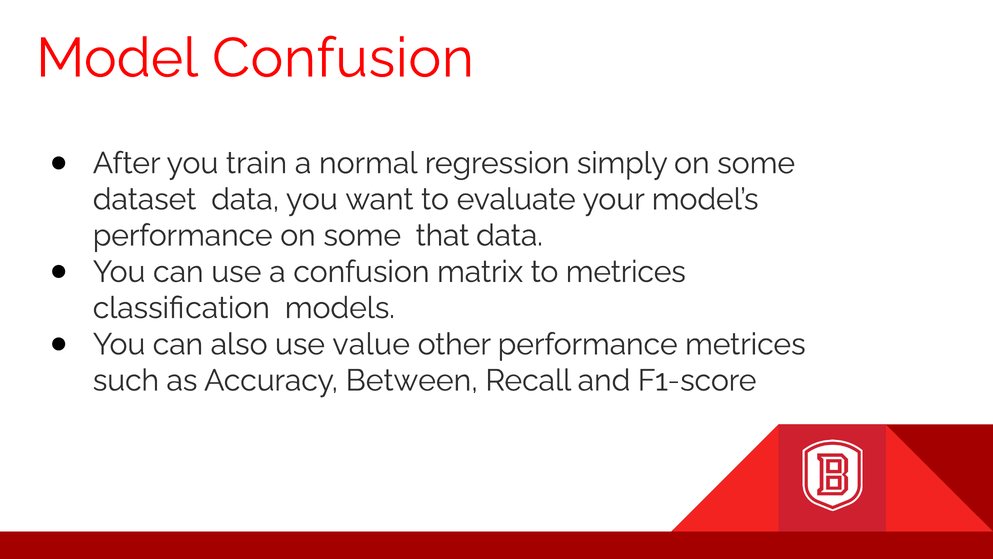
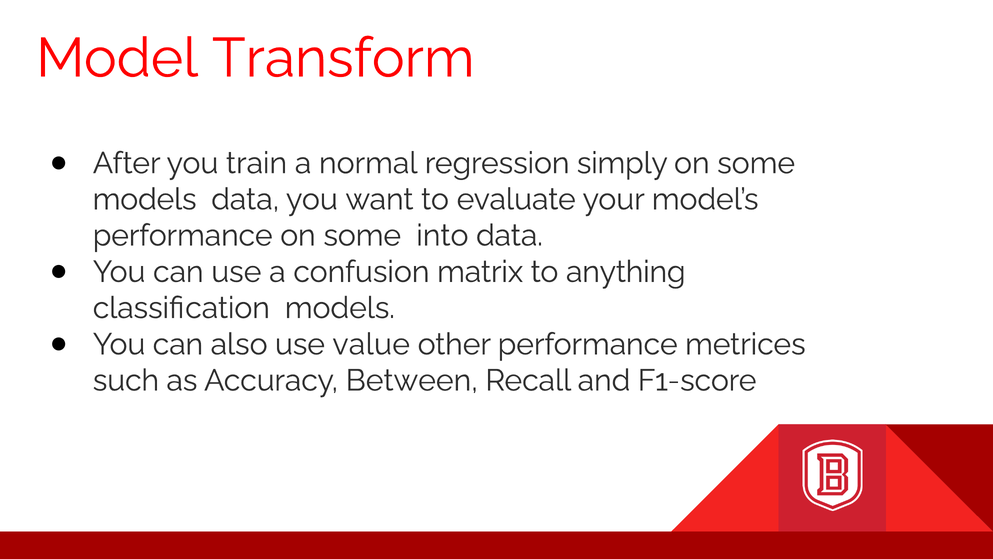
Model Confusion: Confusion -> Transform (343, 58)
dataset: dataset -> models (145, 199)
that: that -> into (442, 235)
to metrices: metrices -> anything (626, 272)
